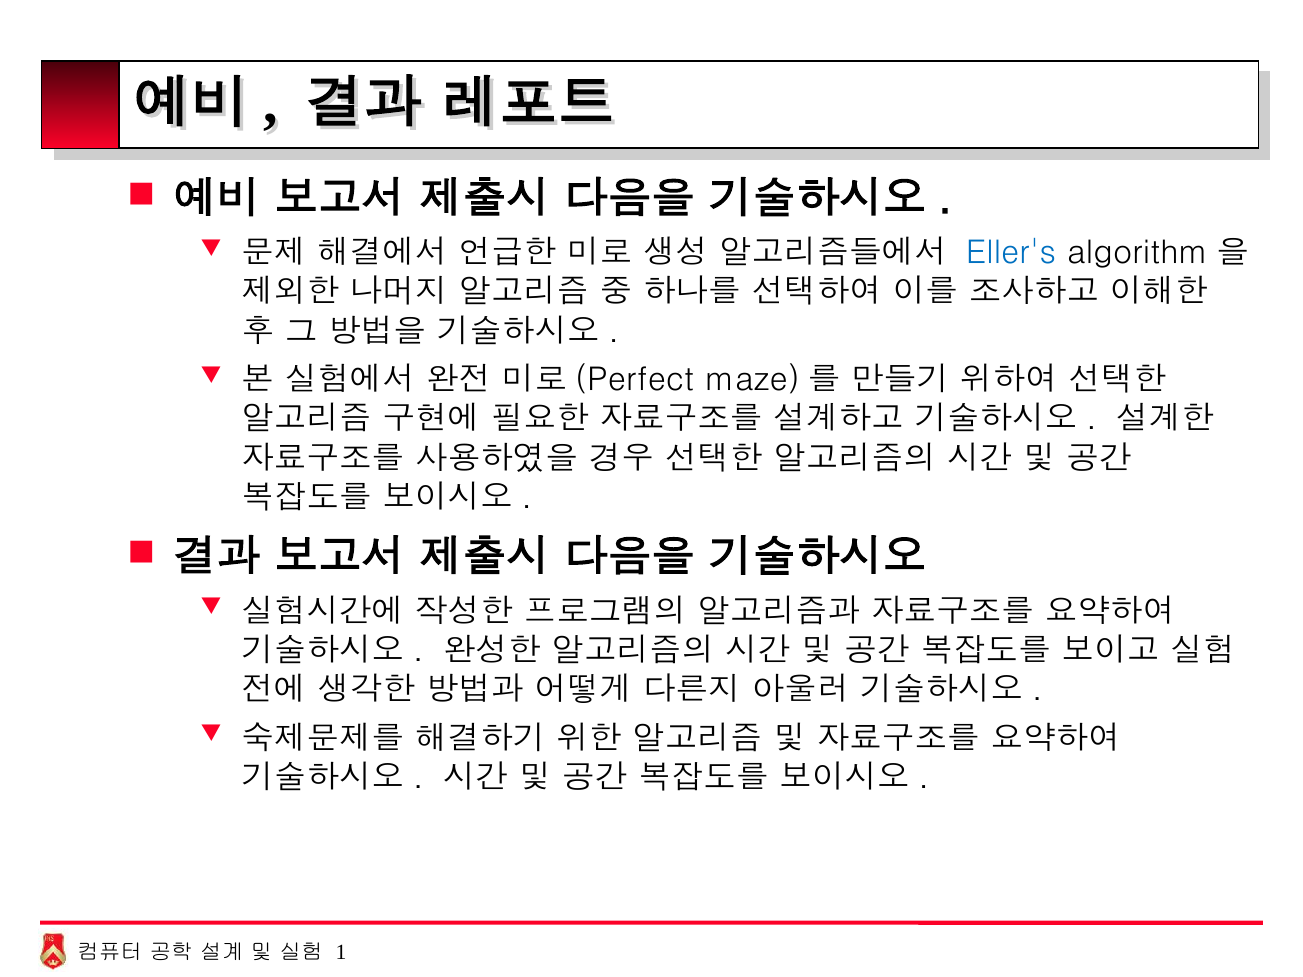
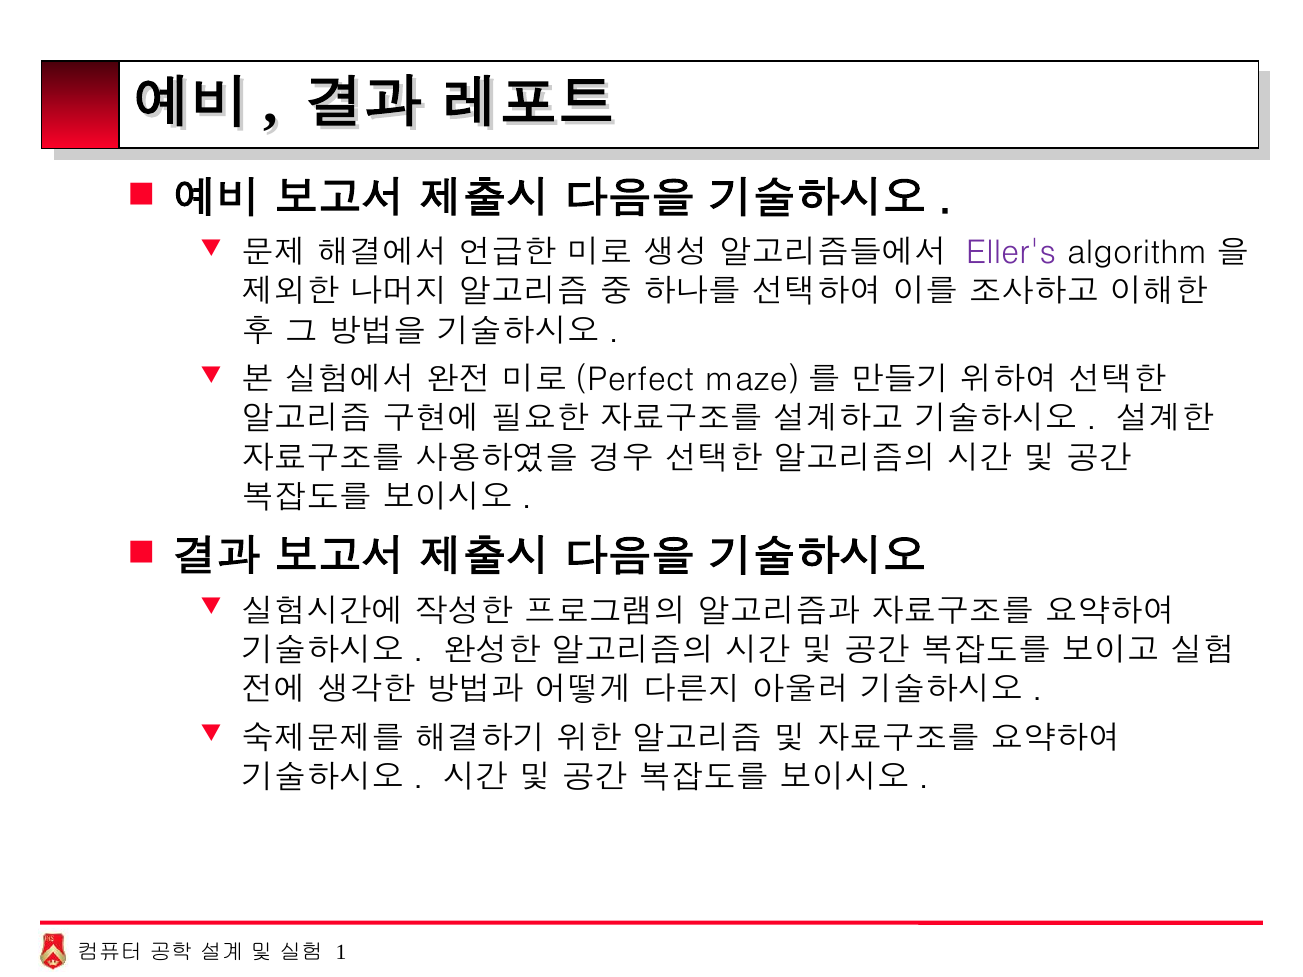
Eller's colour: blue -> purple (1011, 253)
